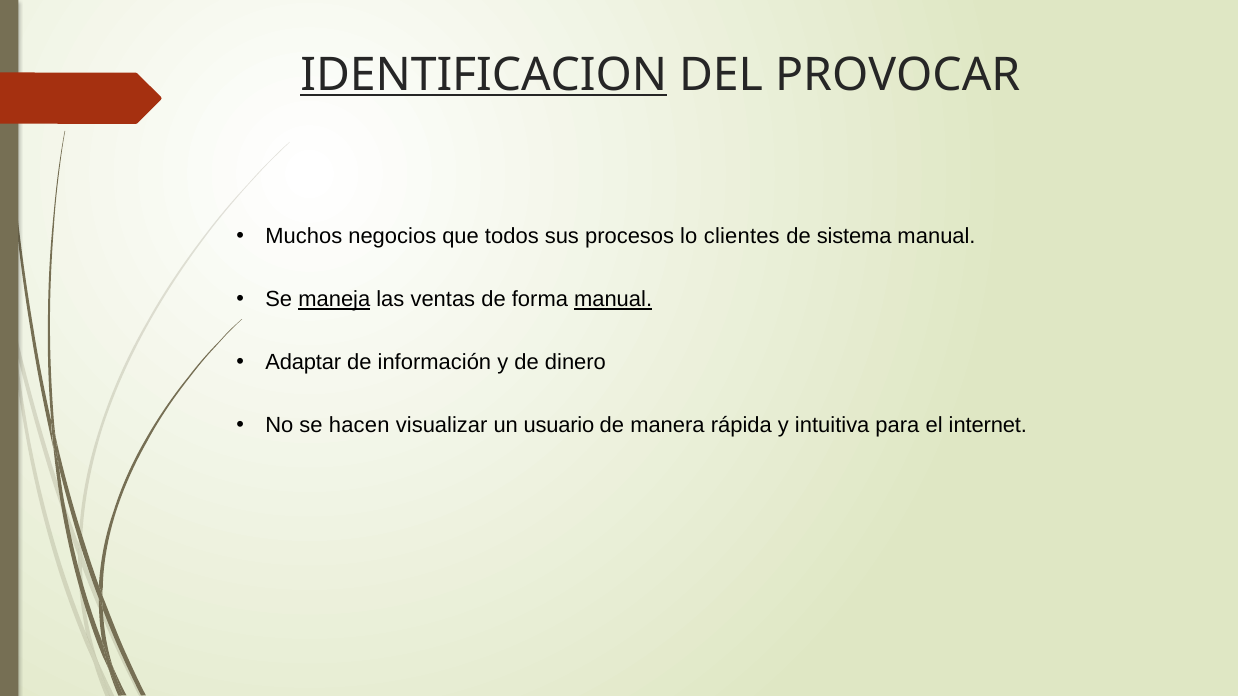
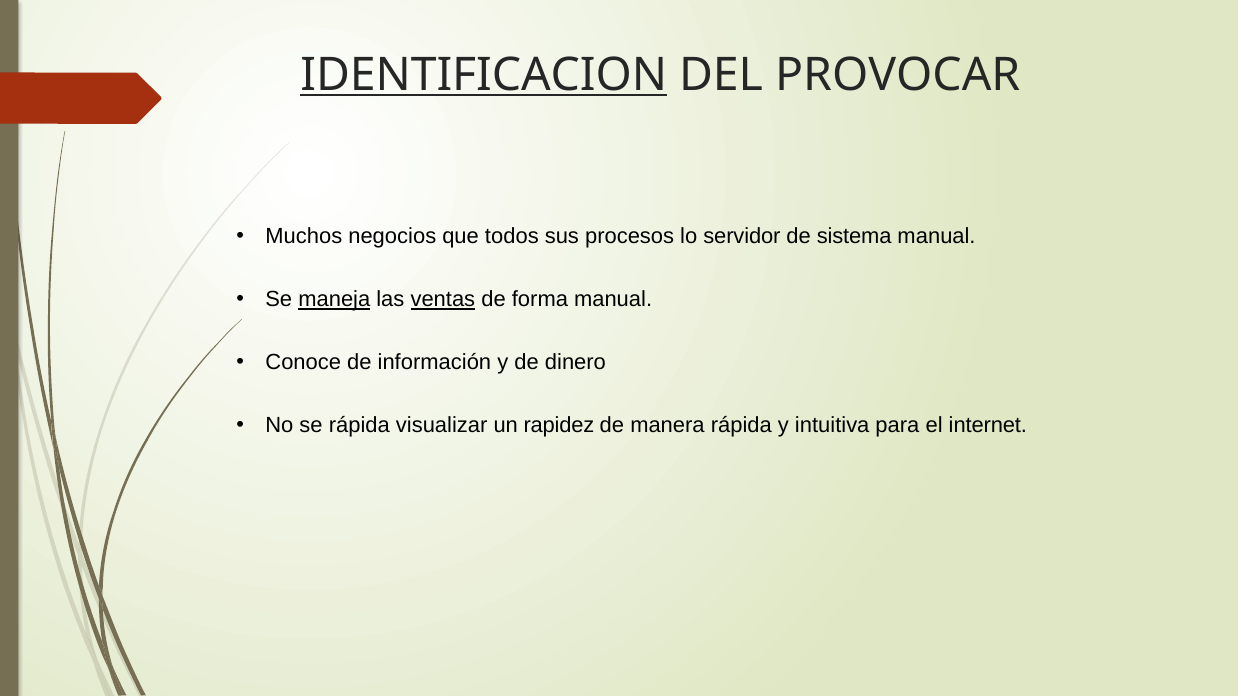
clientes: clientes -> servidor (742, 237)
ventas underline: none -> present (443, 300)
manual underline: present -> none (613, 300)
Adaptar: Adaptar -> Conoce (303, 363)
se hacen: hacen -> rápida (359, 426)
usuario: usuario -> rapidez (559, 426)
